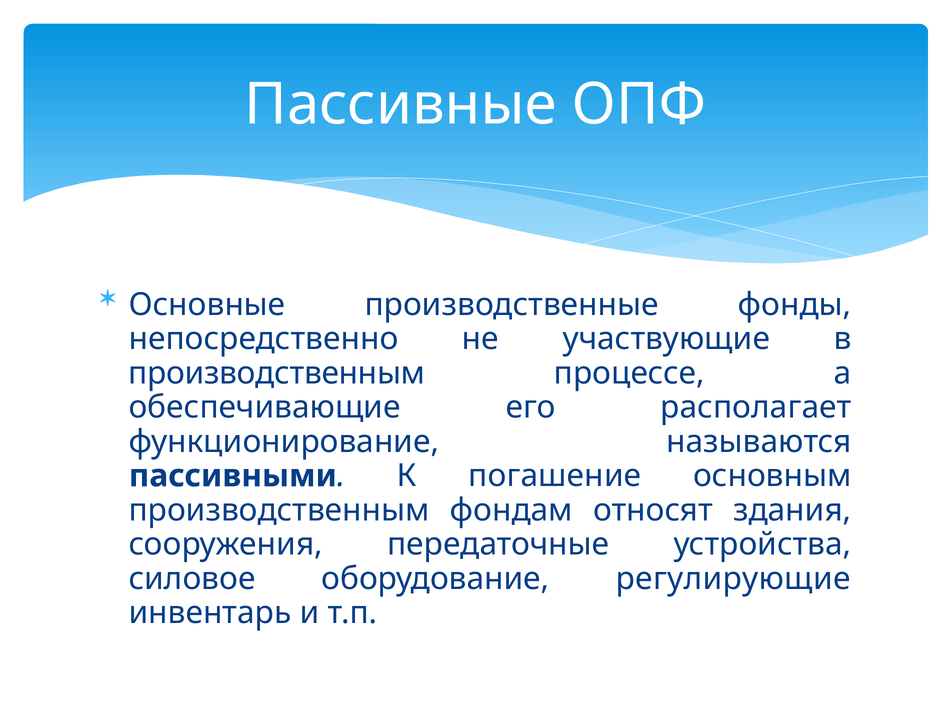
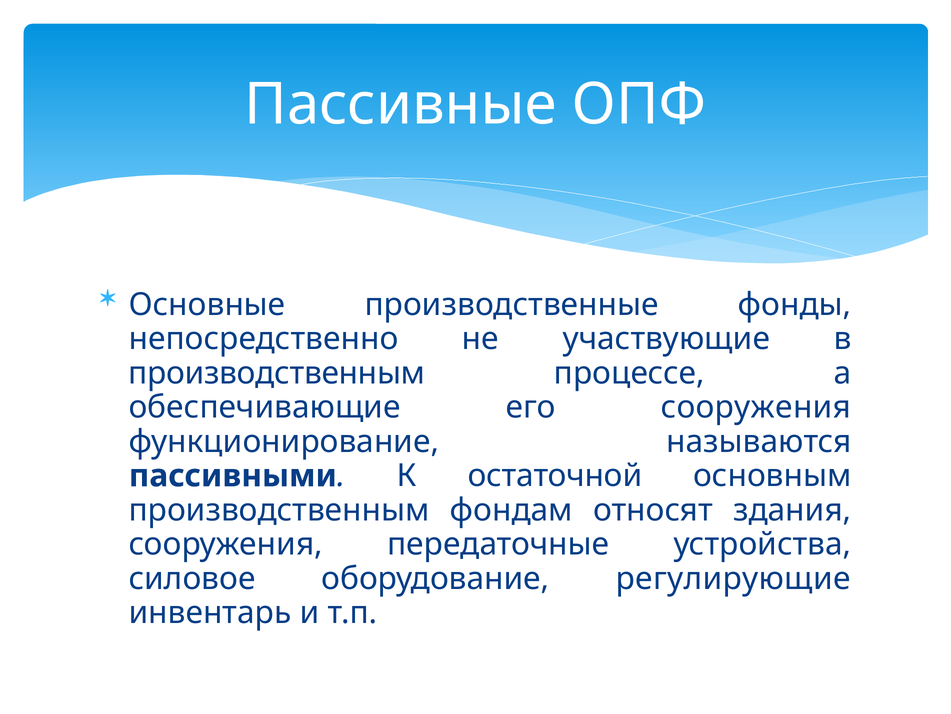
его располагает: располагает -> сооружения (756, 407)
погашение: погашение -> остаточной (555, 475)
